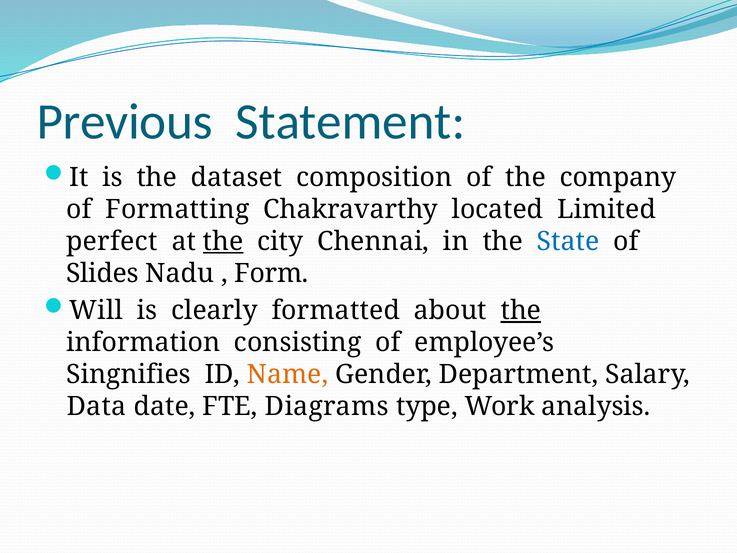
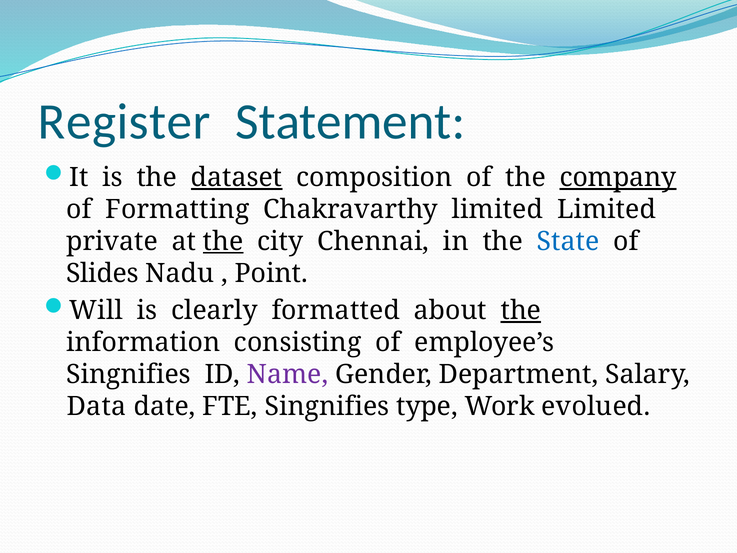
Previous: Previous -> Register (124, 122)
dataset underline: none -> present (237, 177)
company underline: none -> present (618, 177)
Chakravarthy located: located -> limited (497, 209)
perfect: perfect -> private (112, 241)
Form: Form -> Point (271, 273)
Name colour: orange -> purple (288, 374)
FTE Diagrams: Diagrams -> Singnifies (327, 406)
analysis: analysis -> evolued (596, 406)
